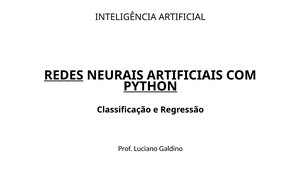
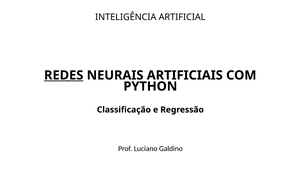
PYTHON underline: present -> none (150, 87)
